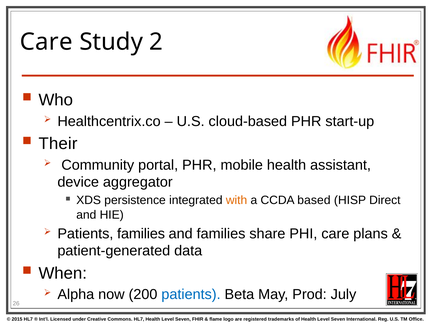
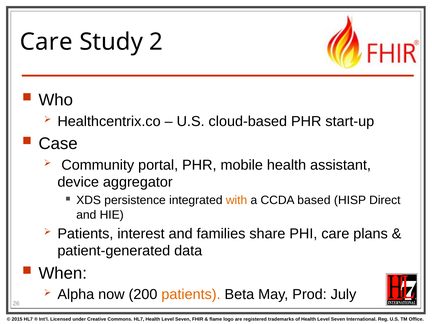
Their: Their -> Case (58, 144)
Patients families: families -> interest (141, 234)
patients colour: blue -> orange (191, 295)
